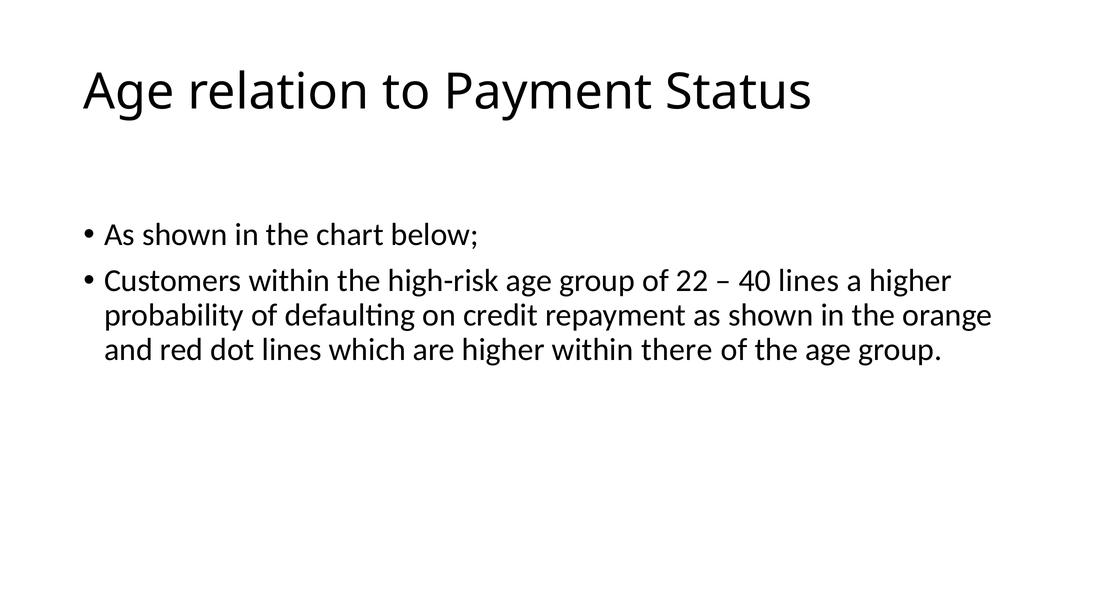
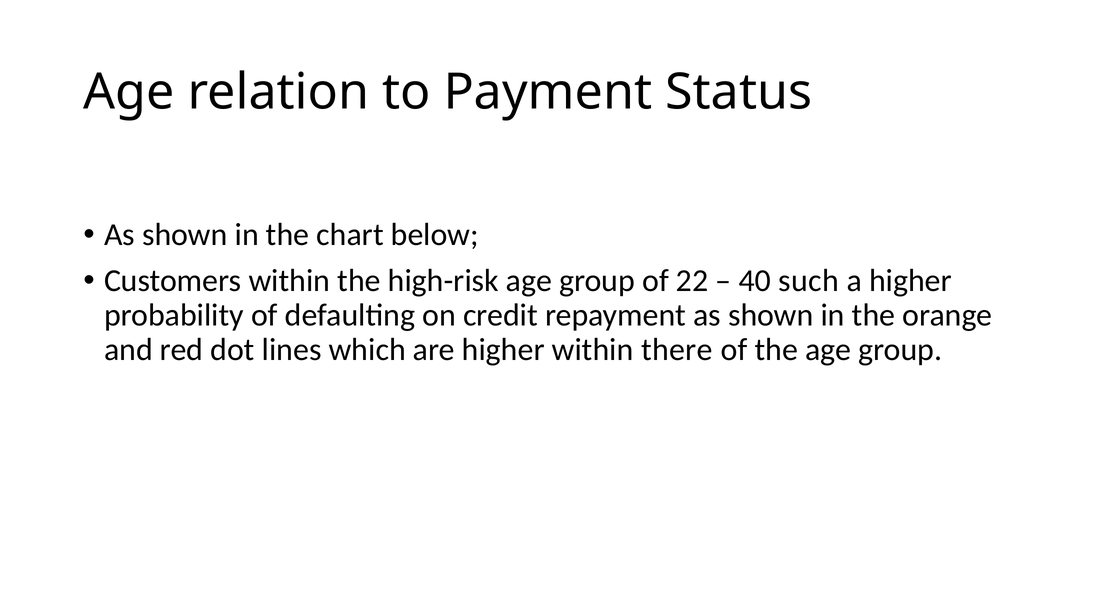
40 lines: lines -> such (809, 281)
